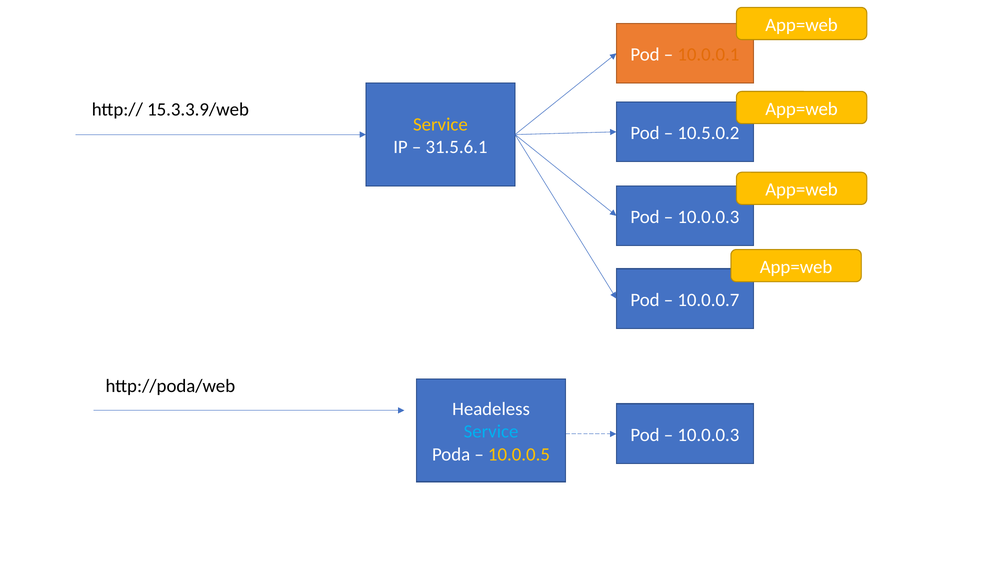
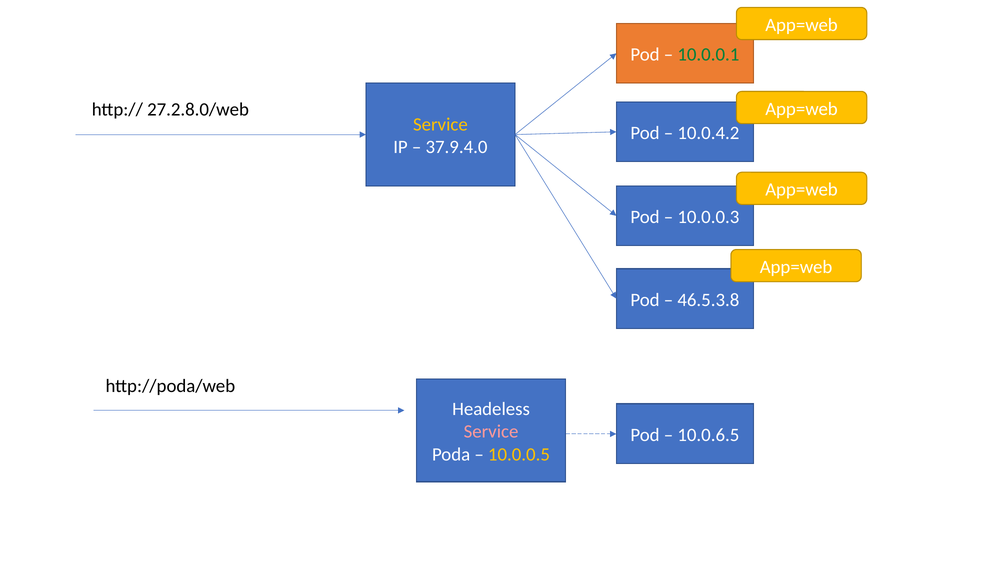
10.0.0.1 colour: orange -> green (708, 55)
15.3.3.9/web: 15.3.3.9/web -> 27.2.8.0/web (198, 110)
10.5.0.2: 10.5.0.2 -> 10.0.4.2 (708, 133)
31.5.6.1: 31.5.6.1 -> 37.9.4.0 (457, 147)
10.0.0.7: 10.0.0.7 -> 46.5.3.8 (708, 300)
Service colour: light blue -> pink (491, 432)
10.0.0.3: 10.0.0.3 -> 10.0.6.5 (708, 435)
